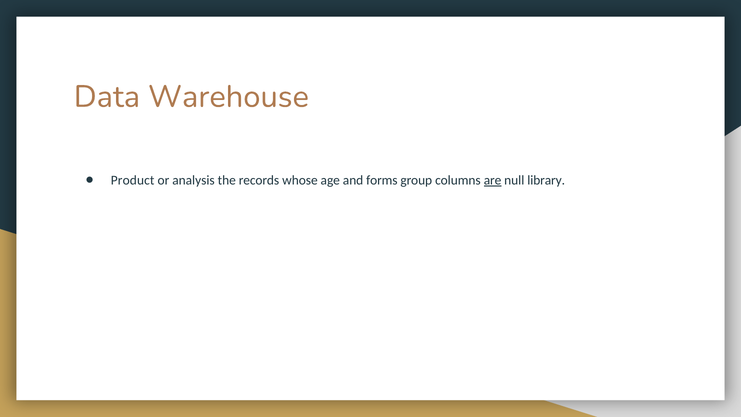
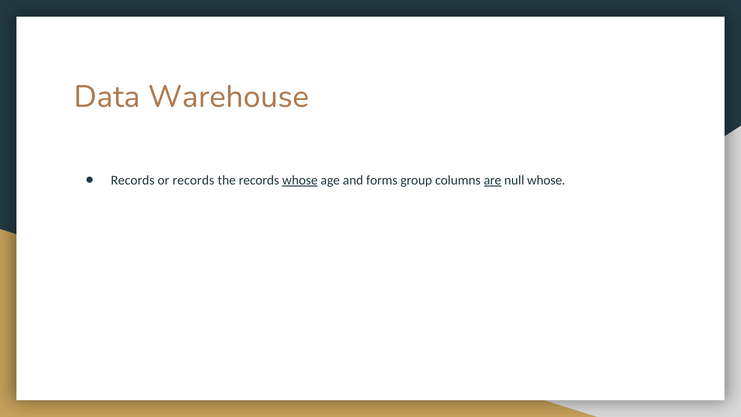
Product: Product -> Records (133, 180)
or analysis: analysis -> records (193, 180)
whose underline: none -> present (300, 180)
null library: library -> whose (546, 180)
